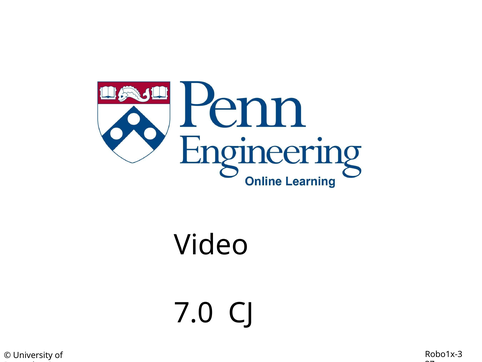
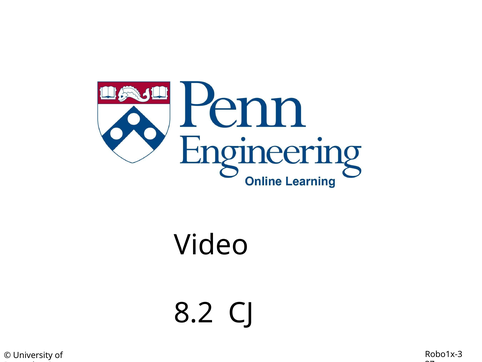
7.0: 7.0 -> 8.2 (194, 313)
